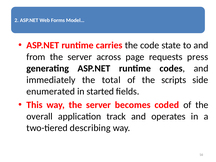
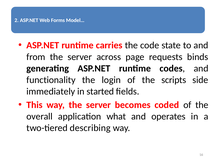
press: press -> binds (198, 57)
immediately: immediately -> functionality (51, 80)
total: total -> login (111, 80)
enumerated: enumerated -> immediately (51, 91)
track: track -> what (116, 116)
